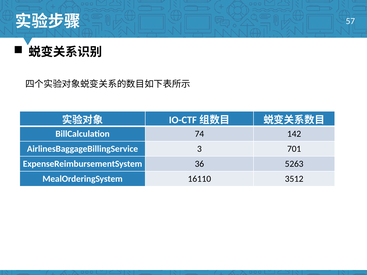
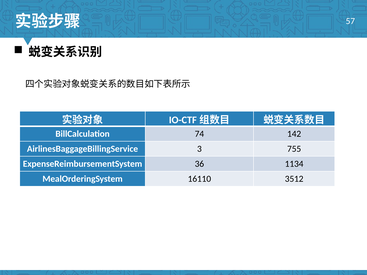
701: 701 -> 755 (294, 149)
5263: 5263 -> 1134 (294, 164)
